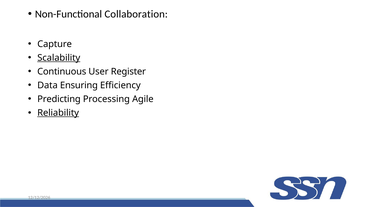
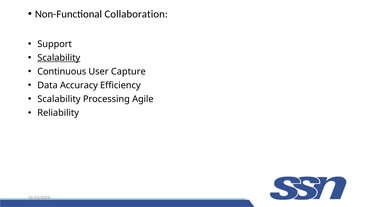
Capture: Capture -> Support (55, 44)
Register: Register -> Capture (128, 72)
Ensuring: Ensuring -> Accuracy (79, 85)
Predicting: Predicting -> Scalability (59, 99)
Reliability underline: present -> none (58, 113)
